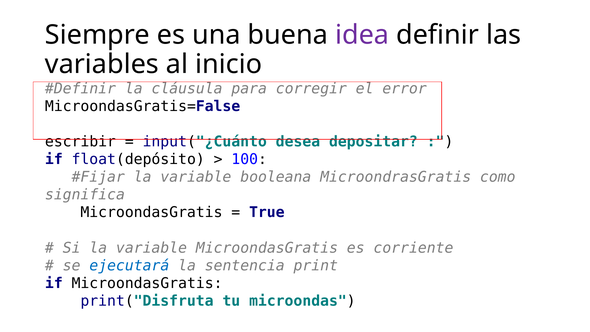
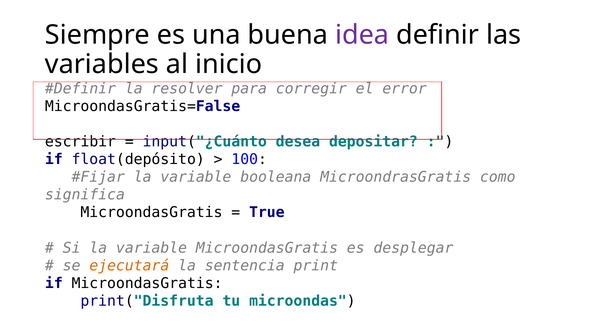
cláusula: cláusula -> resolver (187, 88)
corriente: corriente -> desplegar (413, 248)
ejecutará colour: blue -> orange (129, 265)
